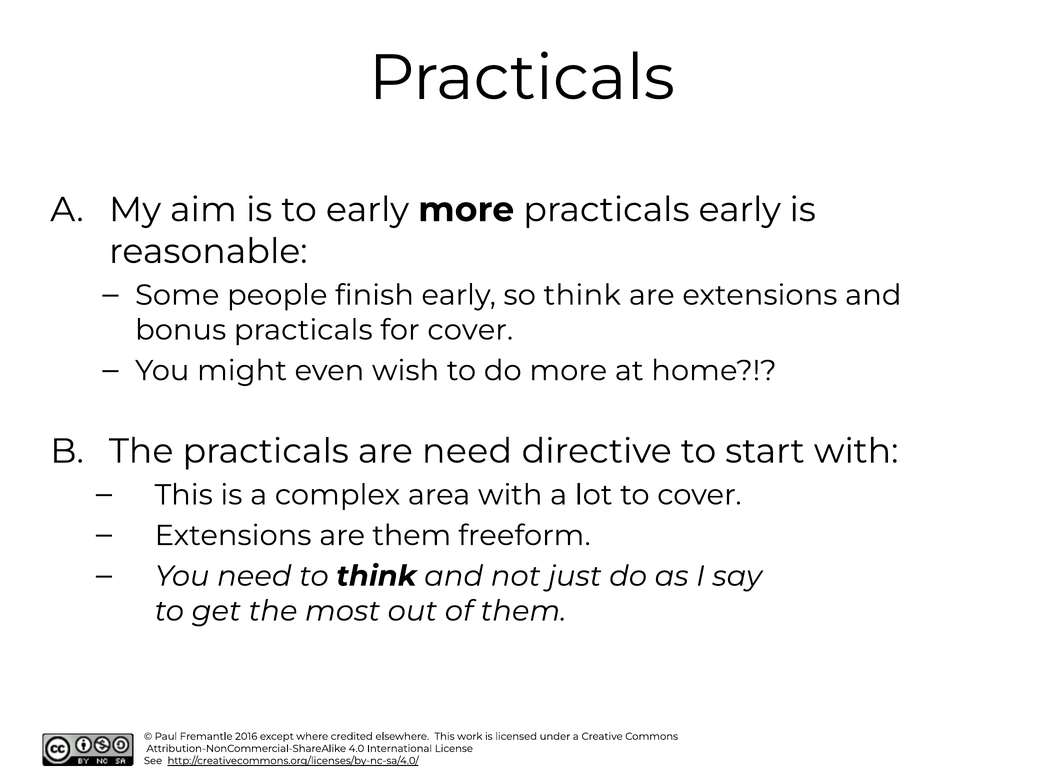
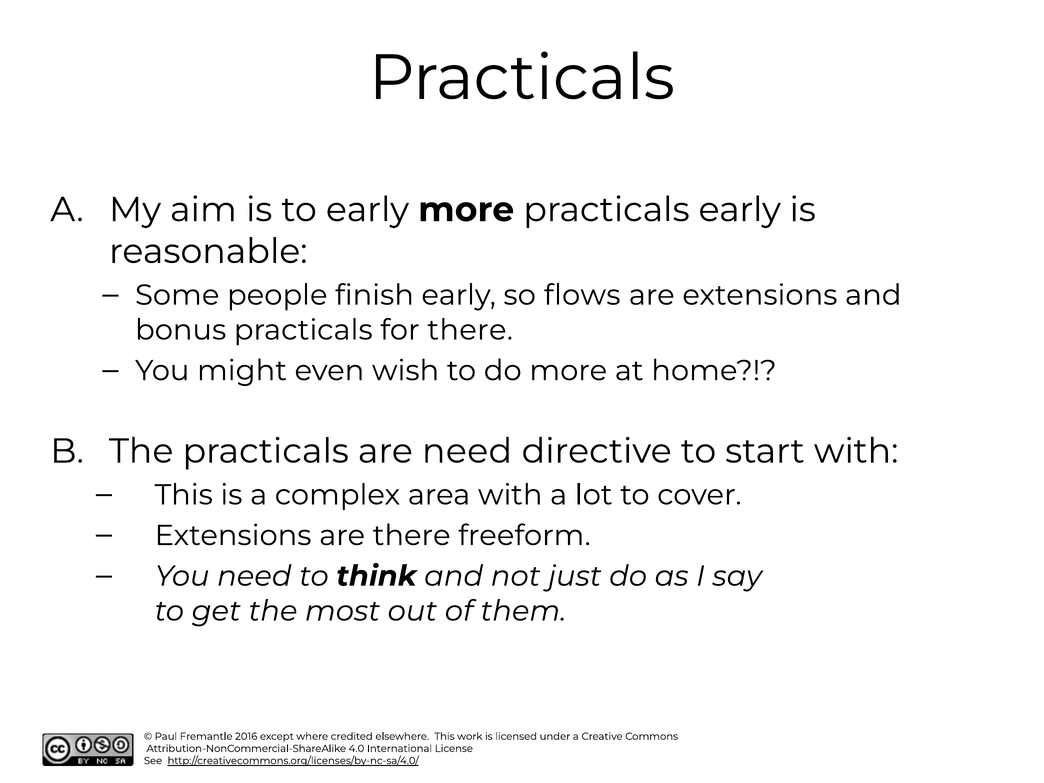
so think: think -> flows (582, 295)
for cover: cover -> there (470, 330)
are them: them -> there (412, 536)
